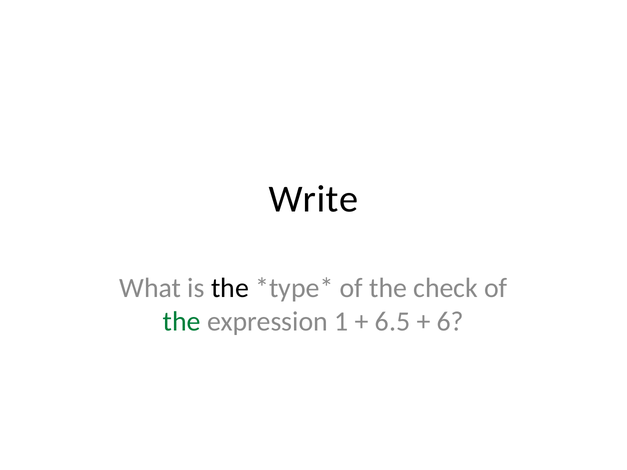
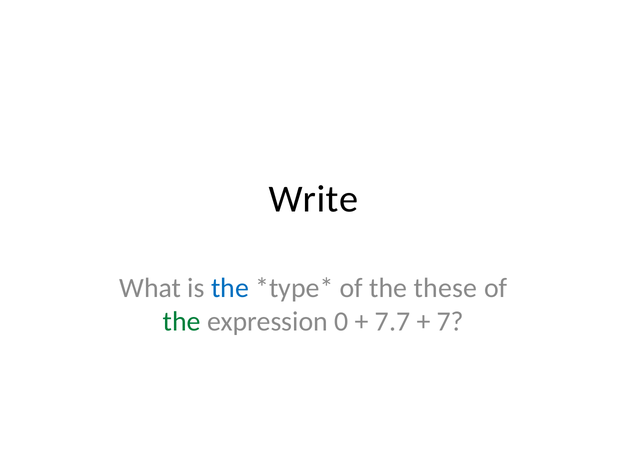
the colour: black -> blue (230, 288)
check: check -> these (445, 288)
1: 1 -> 0 (341, 322)
6.5: 6.5 -> 7.7 (393, 322)
6: 6 -> 7 (450, 322)
